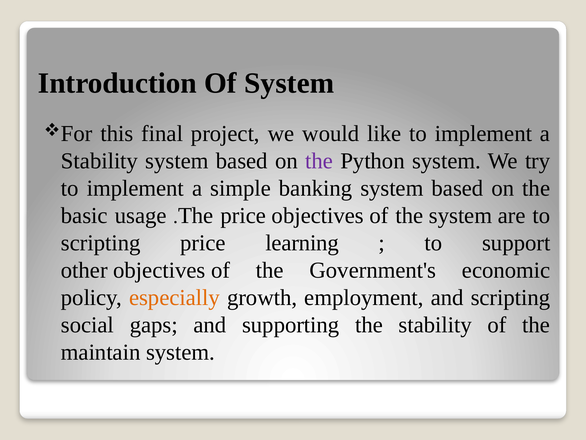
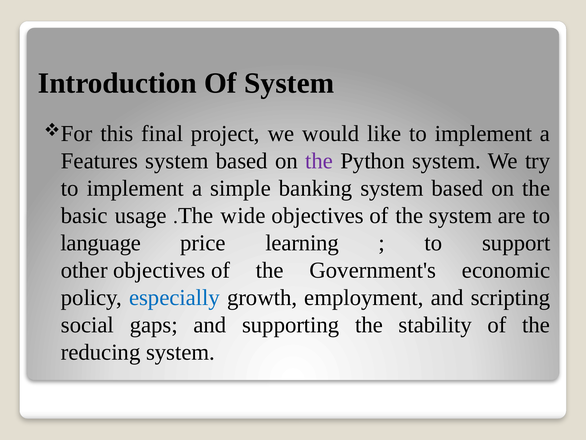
Stability: Stability -> Features (99, 161)
The price: price -> wide (243, 215)
scripting: scripting -> language (101, 243)
especially colour: orange -> blue (174, 297)
maintain: maintain -> reducing (101, 352)
